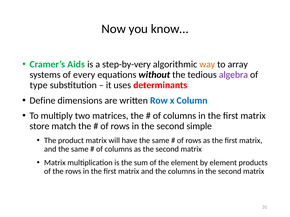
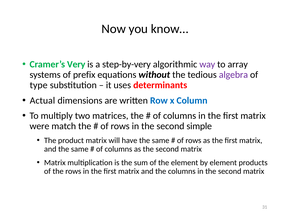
Aids: Aids -> Very (76, 65)
way colour: orange -> purple (207, 65)
every: every -> prefix (84, 75)
Define: Define -> Actual (42, 101)
store: store -> were (39, 126)
